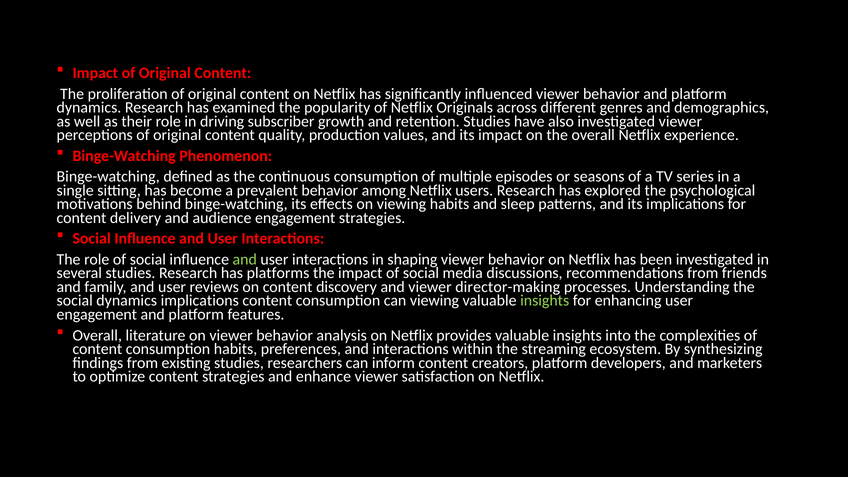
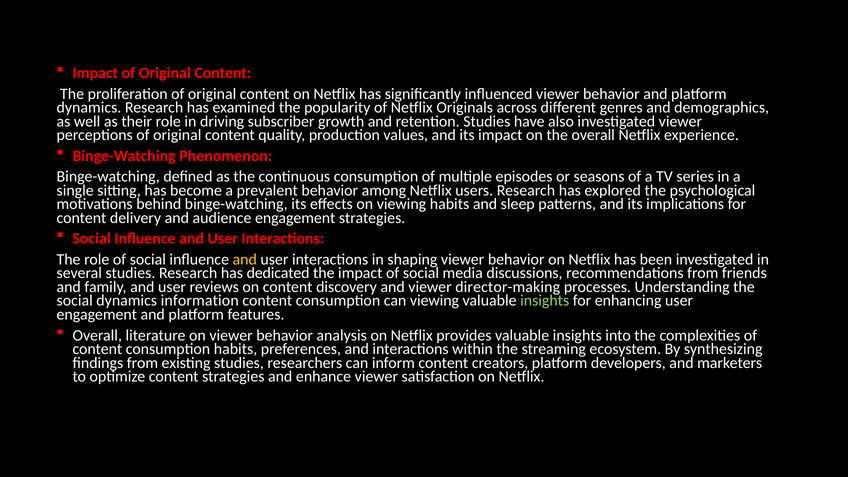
and colour: light green -> yellow (245, 259)
platforms: platforms -> dedicated (278, 273)
dynamics implications: implications -> information (200, 301)
